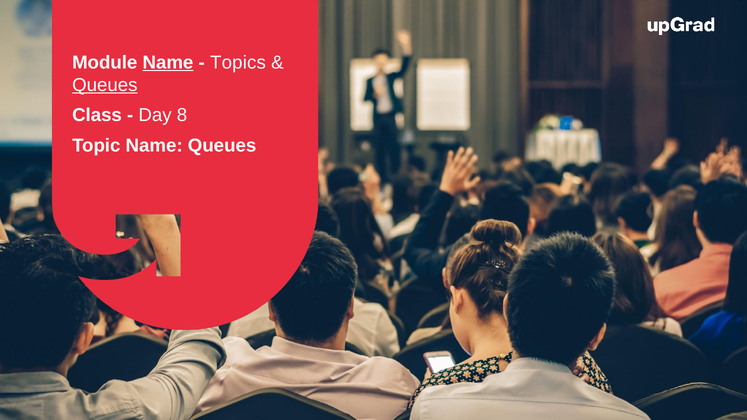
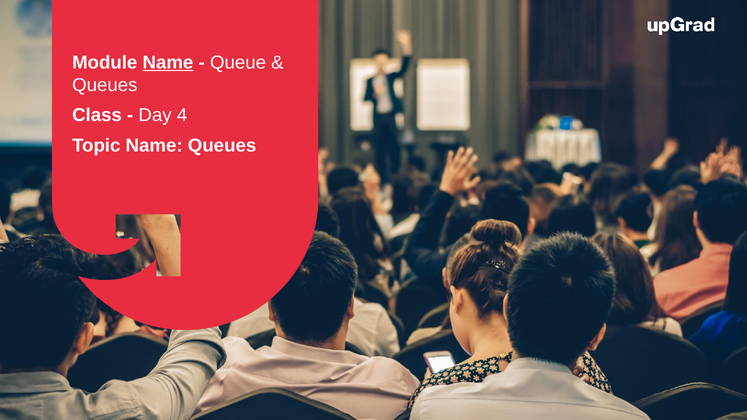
Topics: Topics -> Queue (238, 63)
Queues underline: present -> none (105, 85)
8: 8 -> 4 (182, 115)
